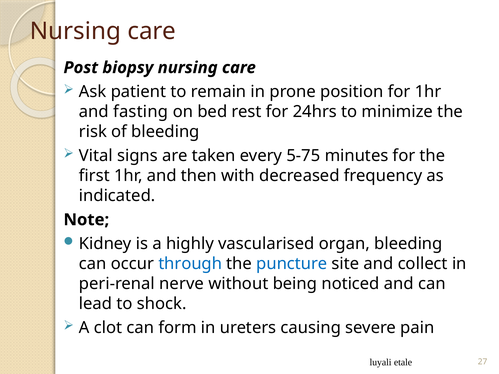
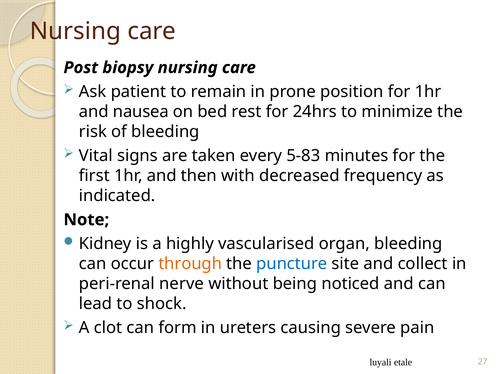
fasting: fasting -> nausea (141, 112)
5-75: 5-75 -> 5-83 (303, 156)
through colour: blue -> orange (190, 264)
